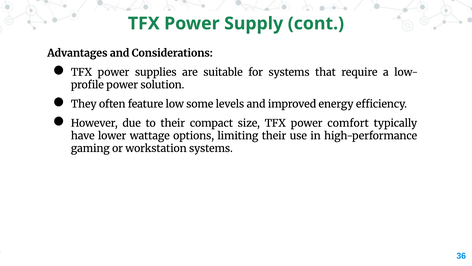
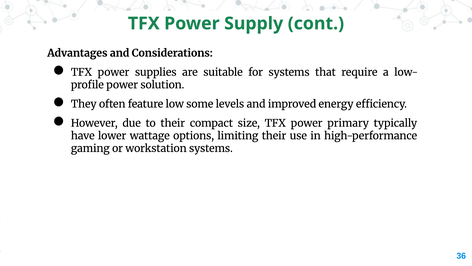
comfort: comfort -> primary (348, 123)
